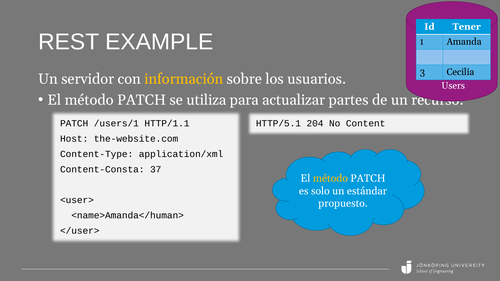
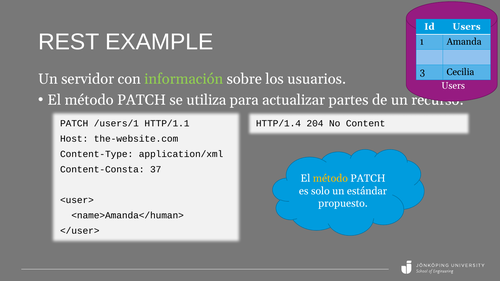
Id Tener: Tener -> Users (467, 27)
información colour: yellow -> light green (184, 79)
HTTP/5.1: HTTP/5.1 -> HTTP/1.4 (278, 124)
